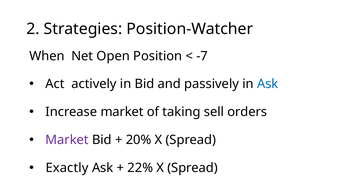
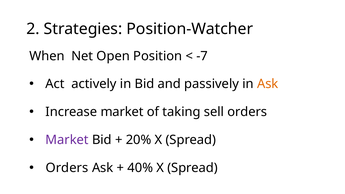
Ask colour: blue -> orange (268, 84)
Exactly: Exactly -> Orders (67, 168)
22%: 22% -> 40% (140, 168)
